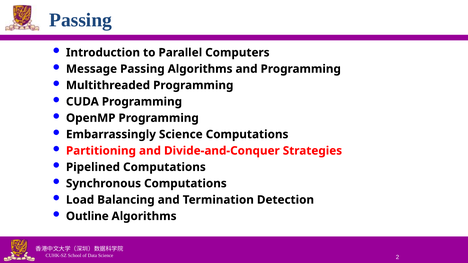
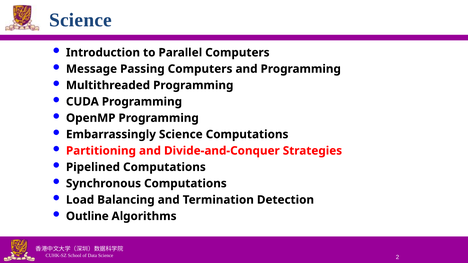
Passing: Passing -> Science (80, 20)
Passing Algorithms: Algorithms -> Computers (200, 69)
